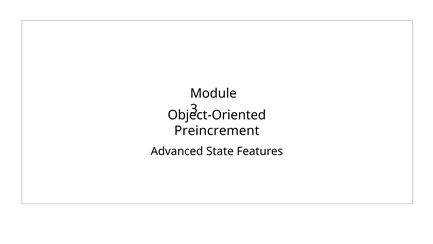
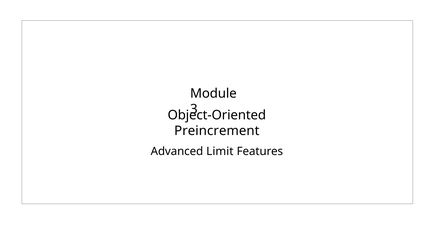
State: State -> Limit (220, 151)
